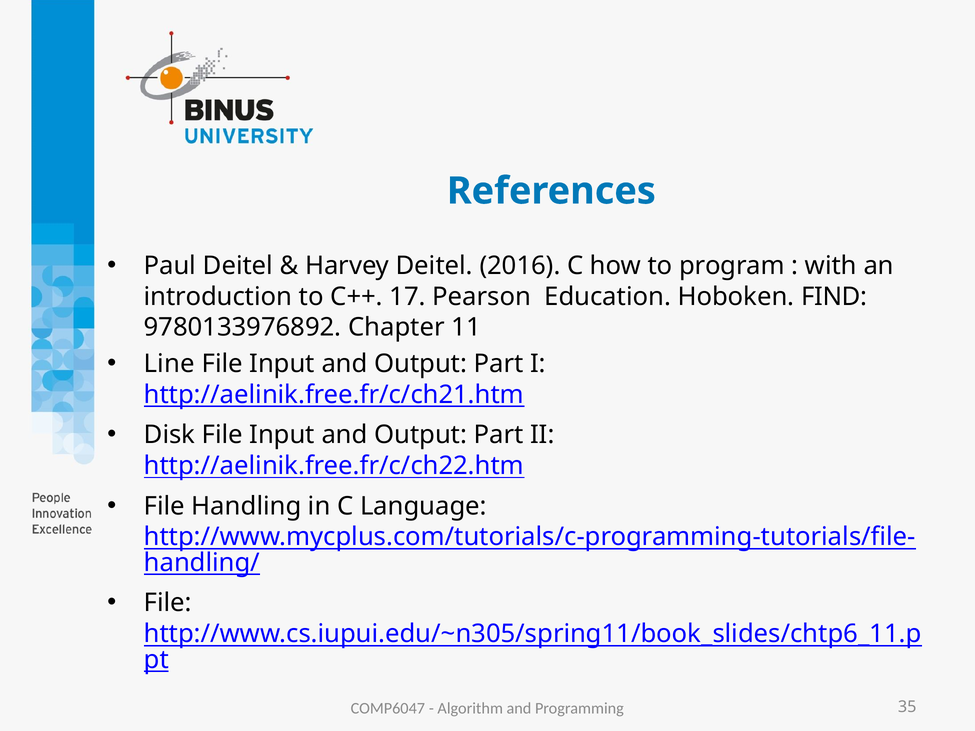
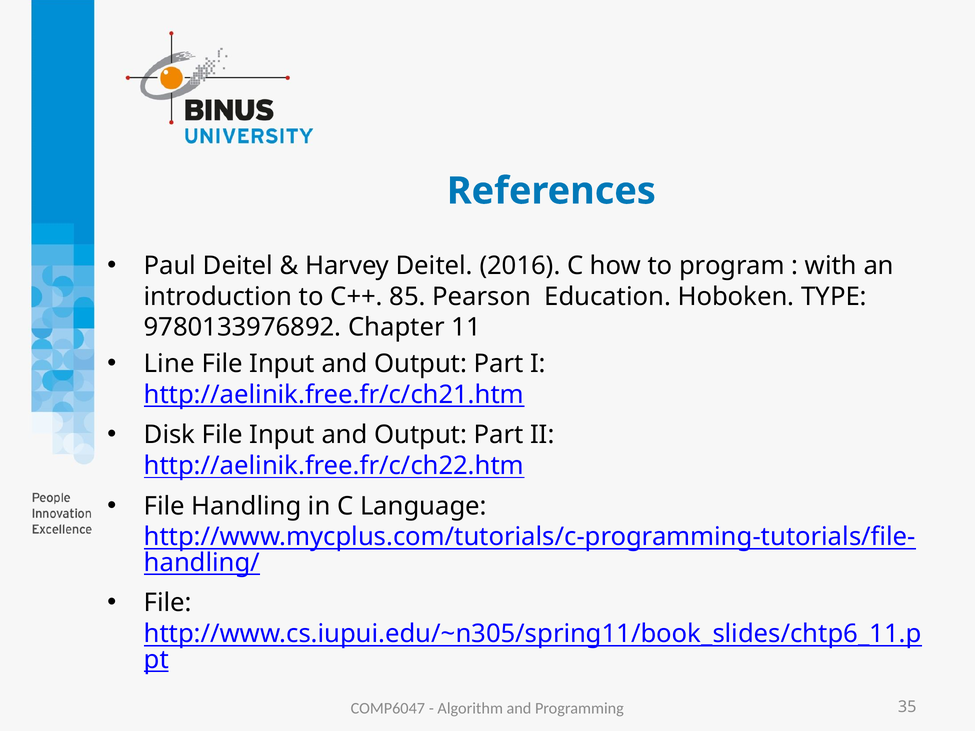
17: 17 -> 85 (408, 297)
FIND: FIND -> TYPE (834, 297)
